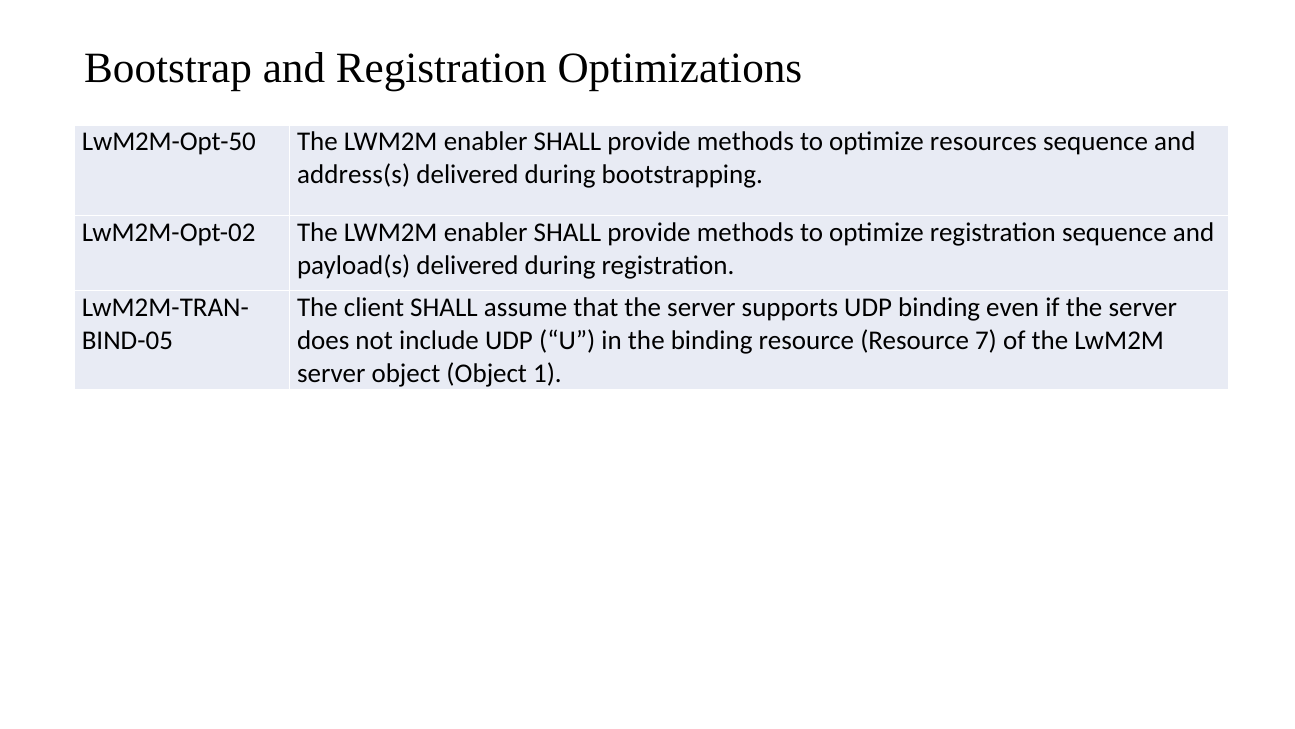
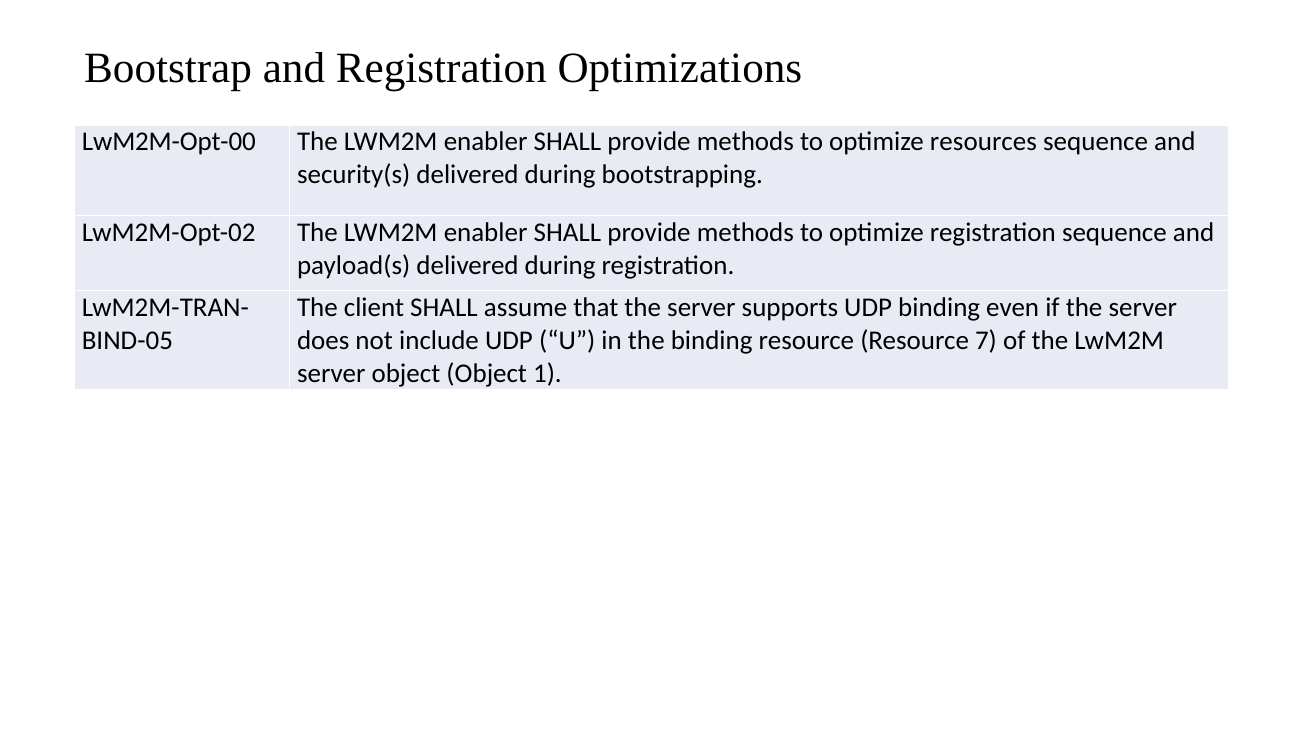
LwM2M-Opt-50: LwM2M-Opt-50 -> LwM2M-Opt-00 (169, 142)
address(s: address(s -> security(s (354, 175)
